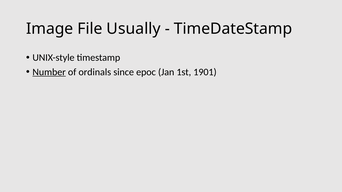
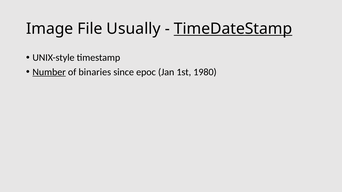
TimeDateStamp underline: none -> present (233, 29)
ordinals: ordinals -> binaries (95, 72)
1901: 1901 -> 1980 (205, 72)
